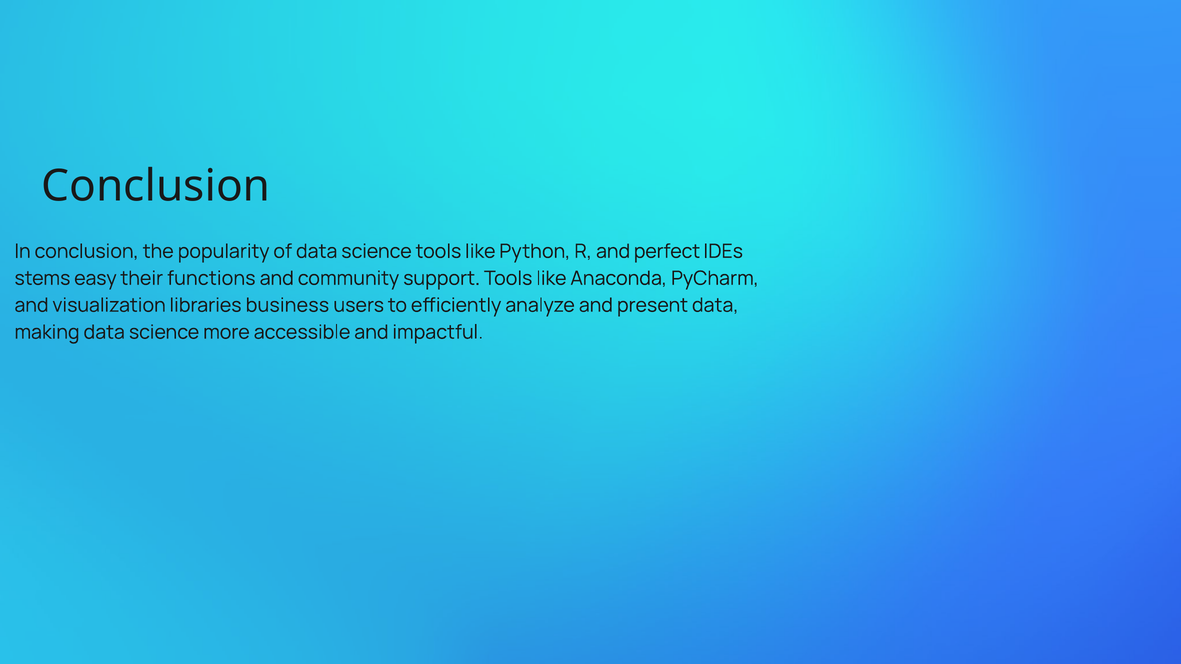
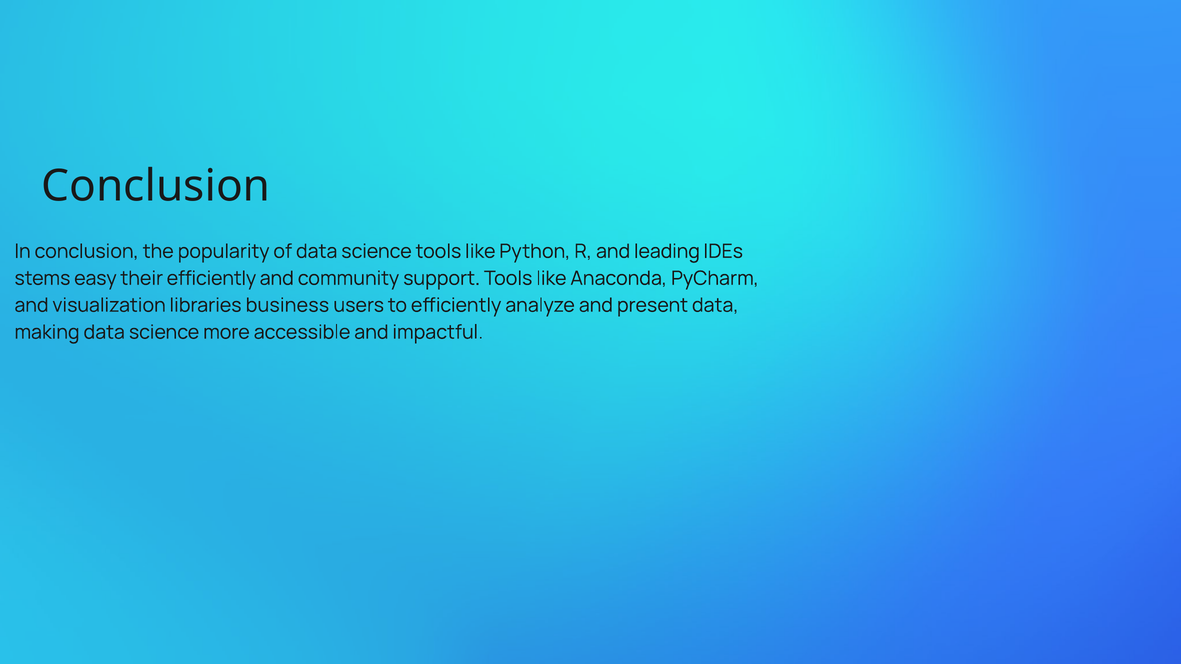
perfect: perfect -> leading (667, 251)
their functions: functions -> efficiently (211, 278)
